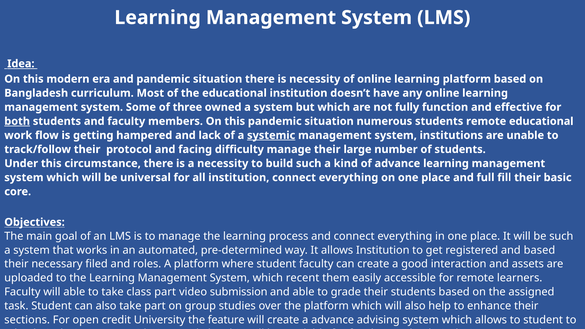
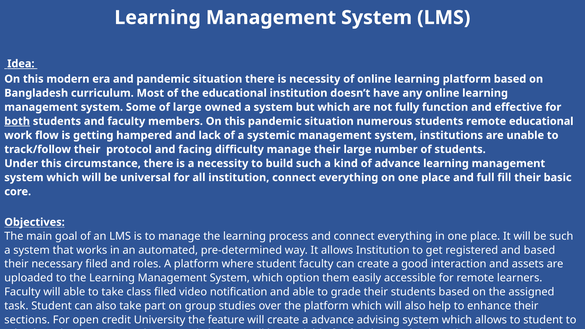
of three: three -> large (187, 107)
systemic underline: present -> none (271, 135)
recent: recent -> option (303, 278)
class part: part -> filed (165, 292)
submission: submission -> notification (239, 292)
